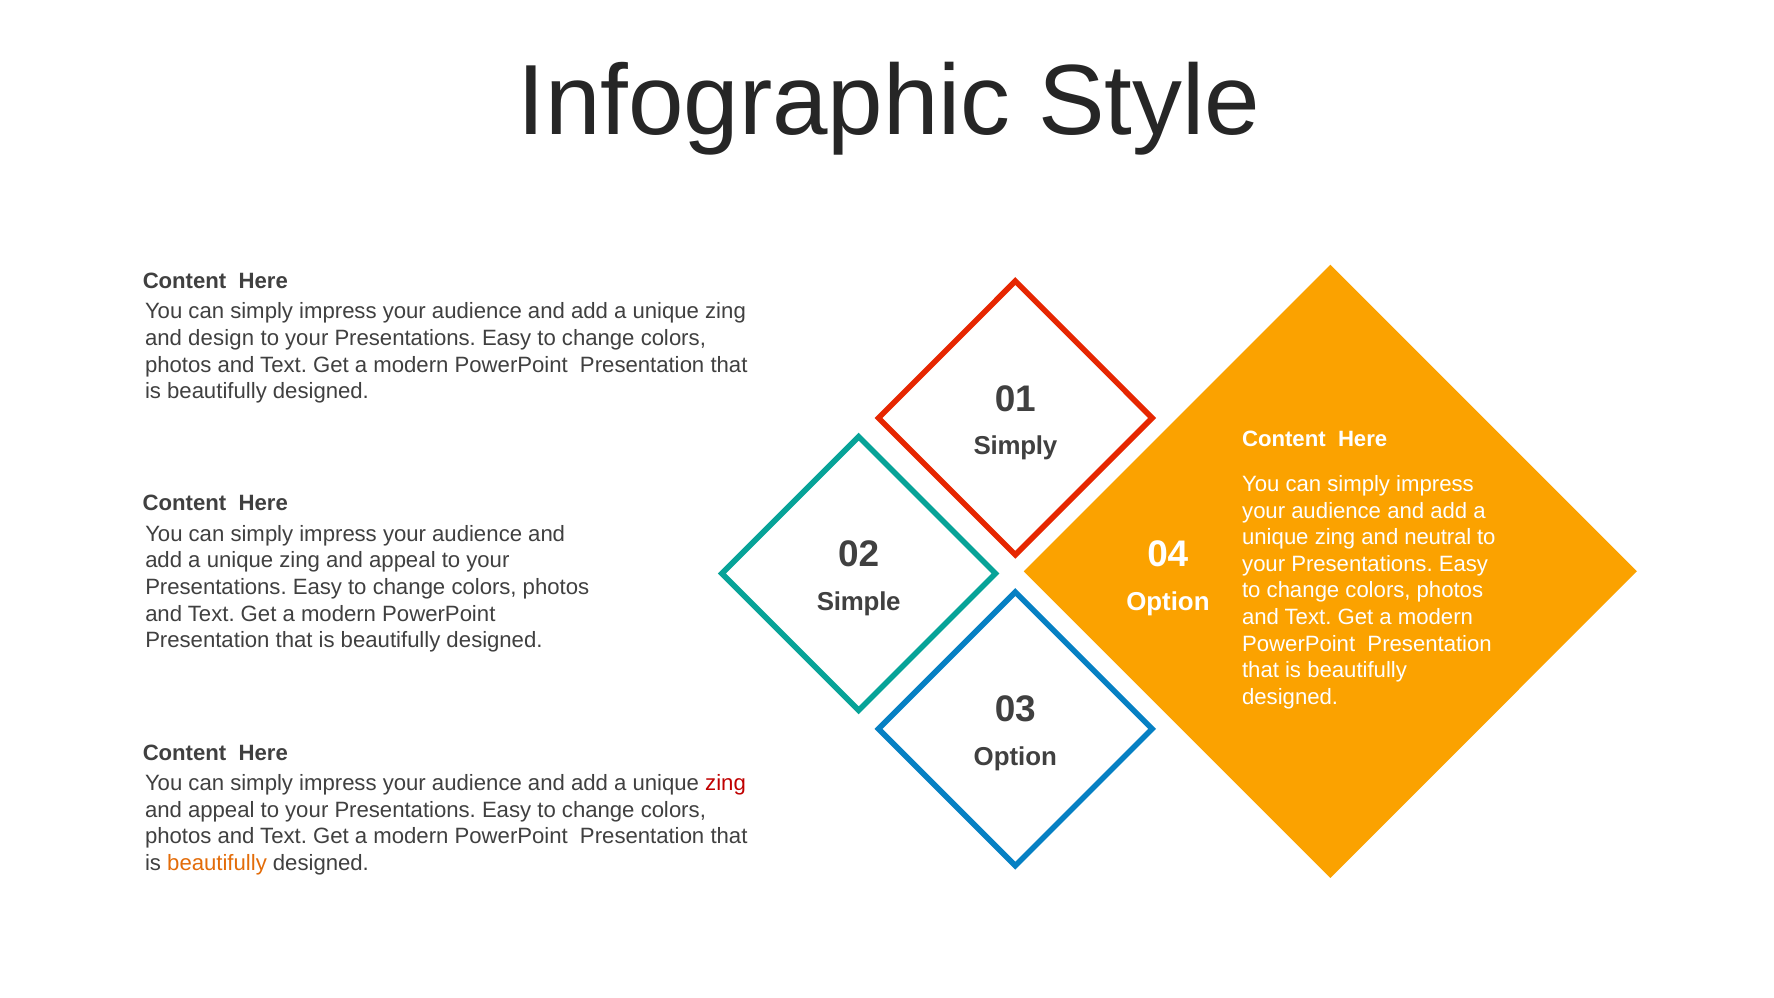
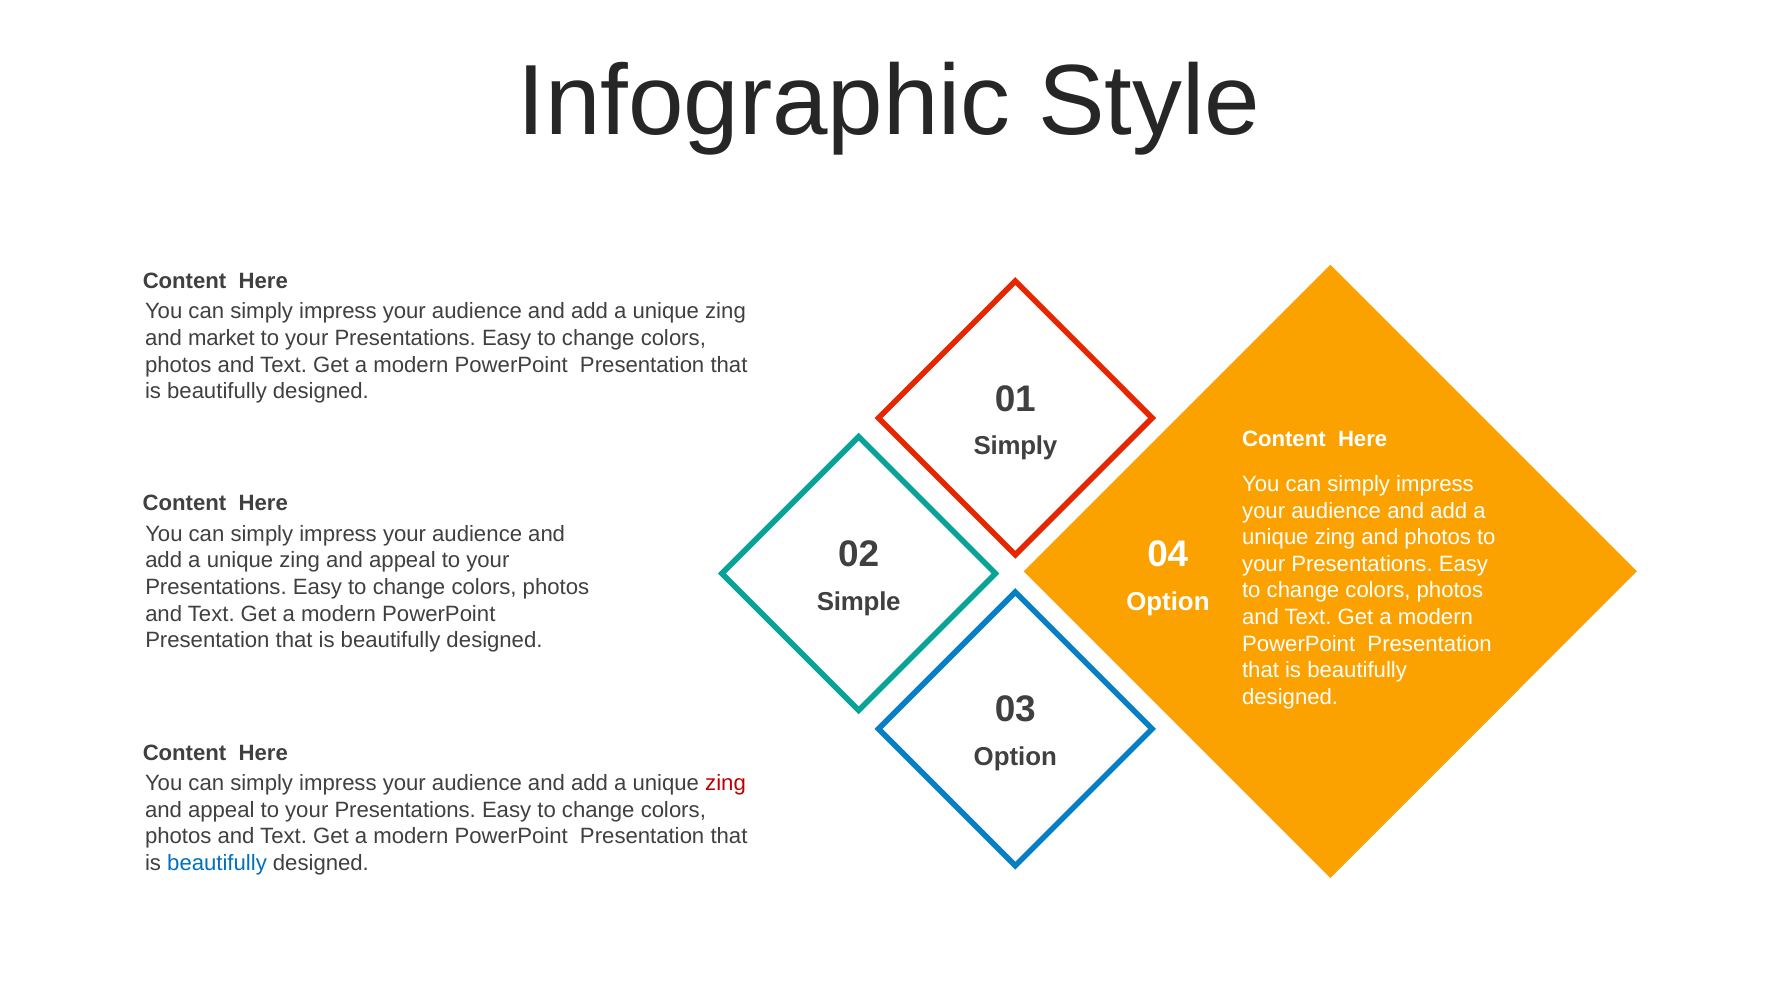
design: design -> market (221, 338)
and neutral: neutral -> photos (1438, 537)
beautifully colour: orange -> blue (217, 863)
